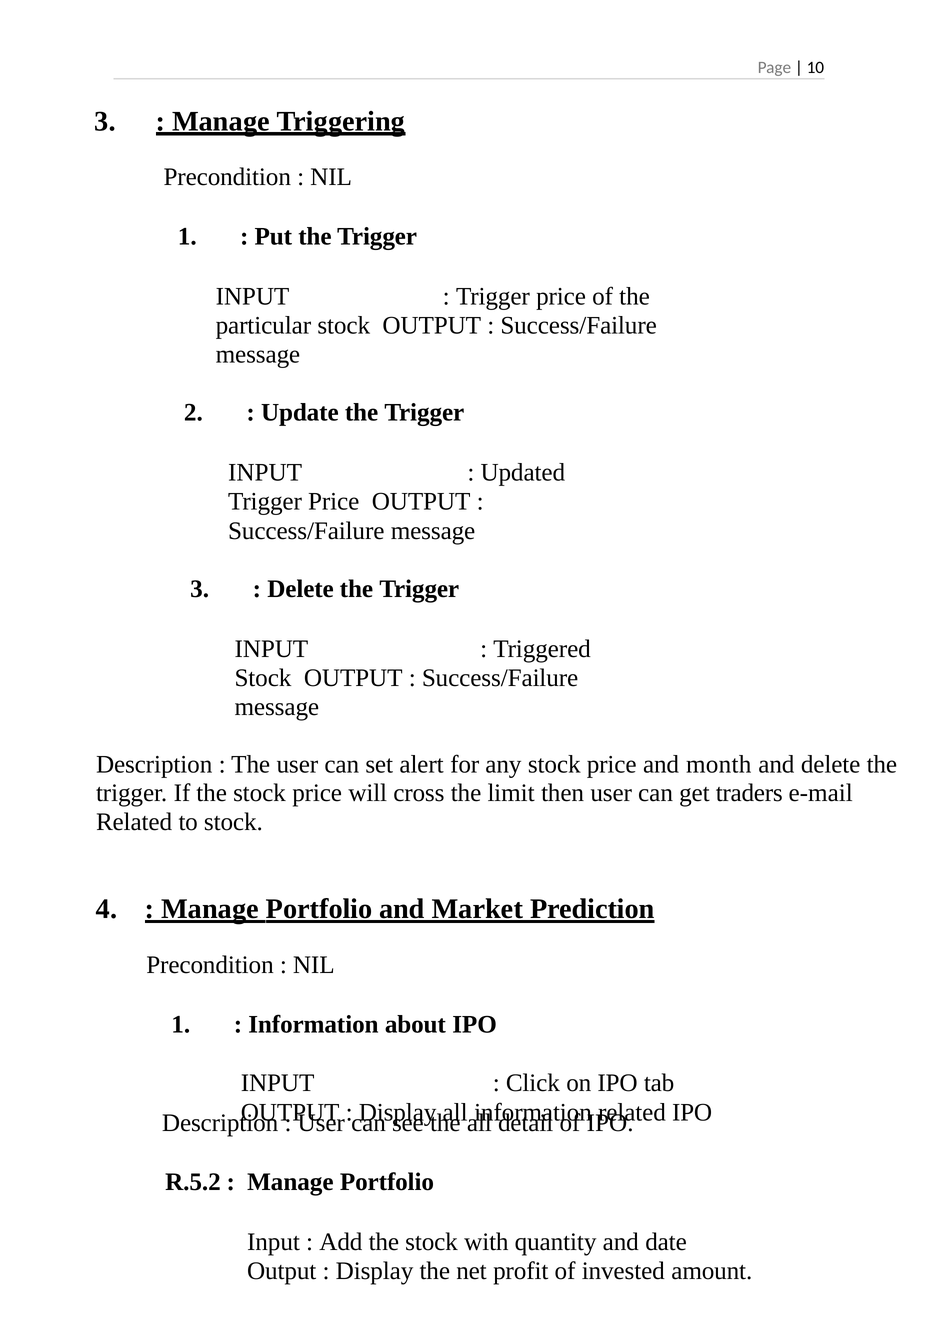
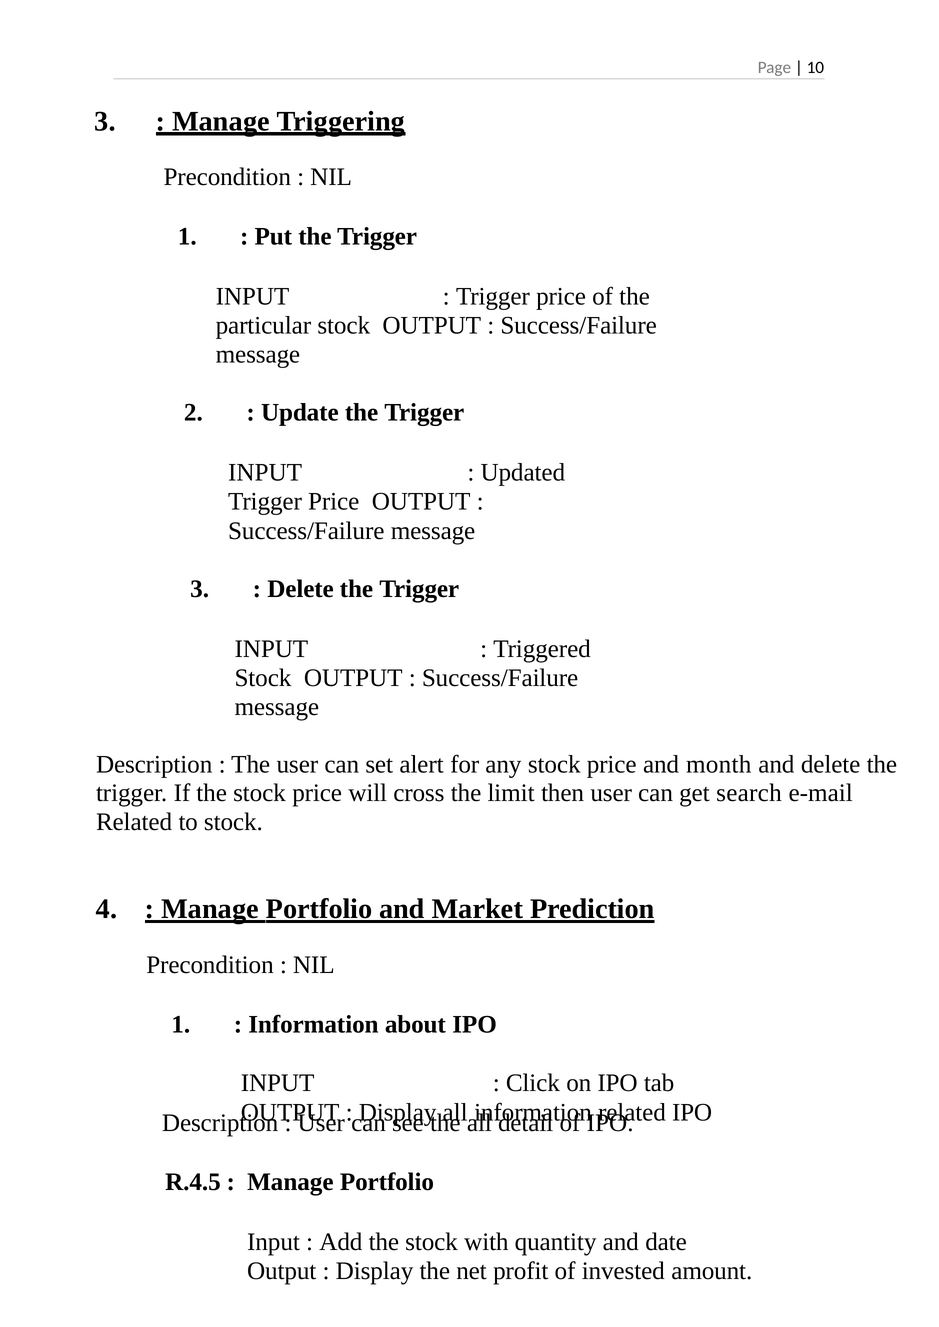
traders: traders -> search (749, 793)
R.5.2: R.5.2 -> R.4.5 (193, 1182)
